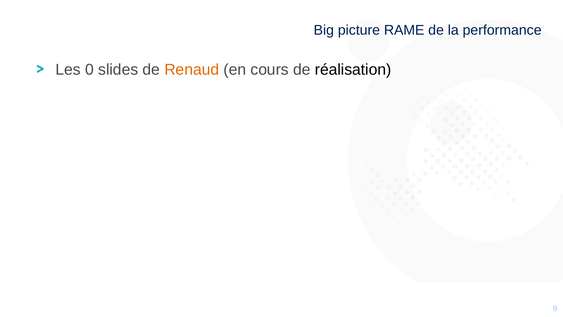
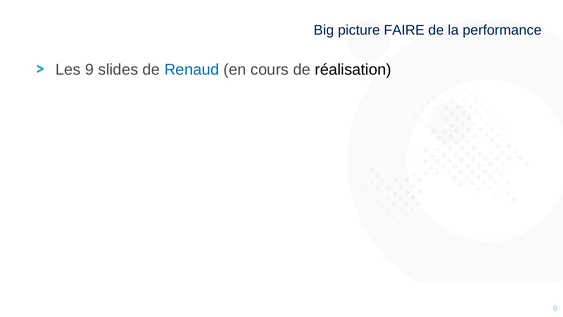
RAME: RAME -> FAIRE (404, 30)
0: 0 -> 9 (89, 70)
Renaud colour: orange -> blue (192, 70)
